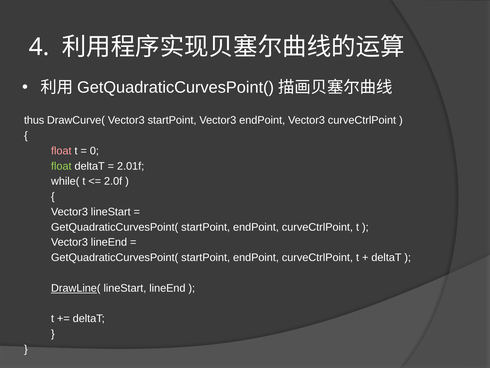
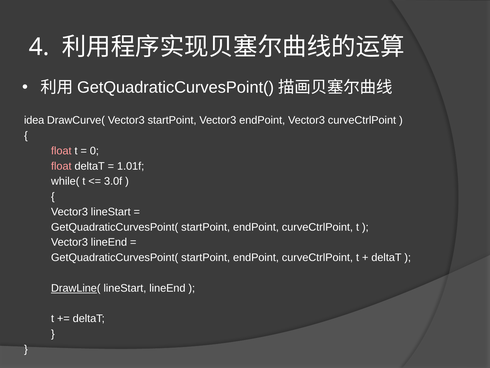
thus: thus -> idea (34, 120)
float colour: light green -> pink (61, 166)
2.01f: 2.01f -> 1.01f (131, 166)
2.0f: 2.0f -> 3.0f (113, 181)
